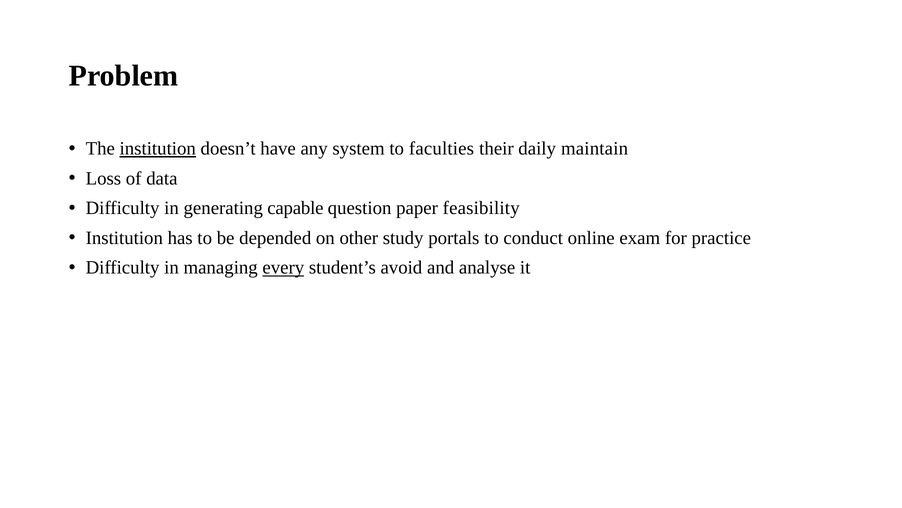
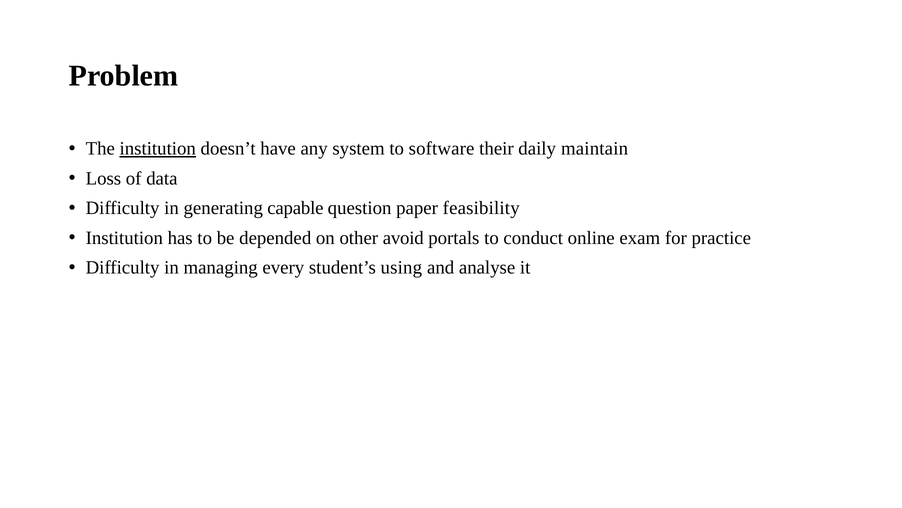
faculties: faculties -> software (442, 149)
study: study -> avoid (403, 238)
every underline: present -> none (283, 267)
avoid: avoid -> using (401, 267)
